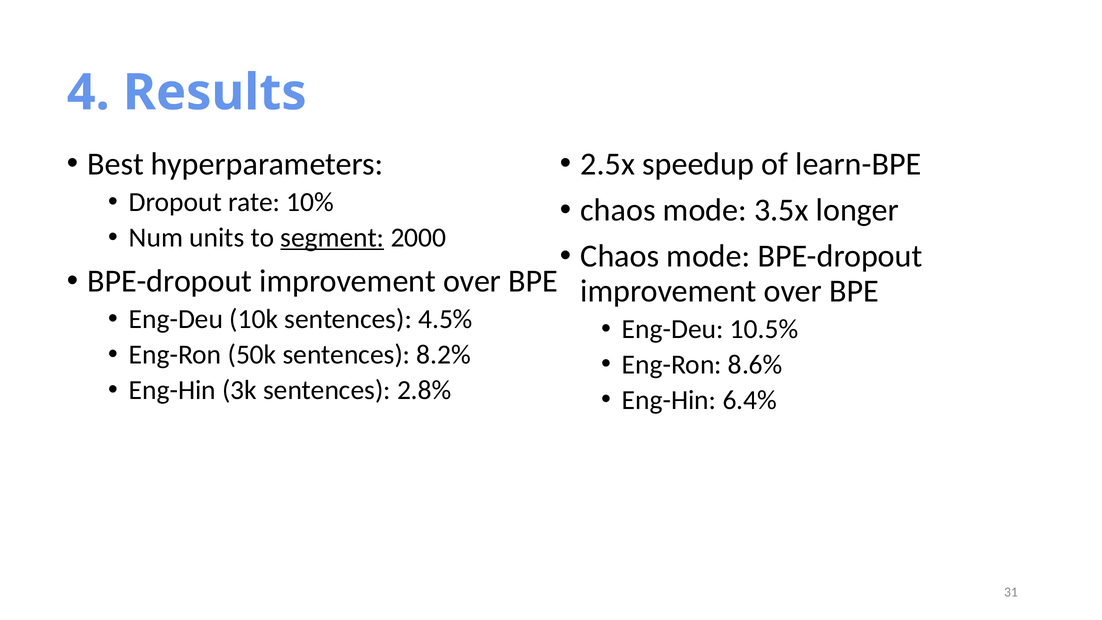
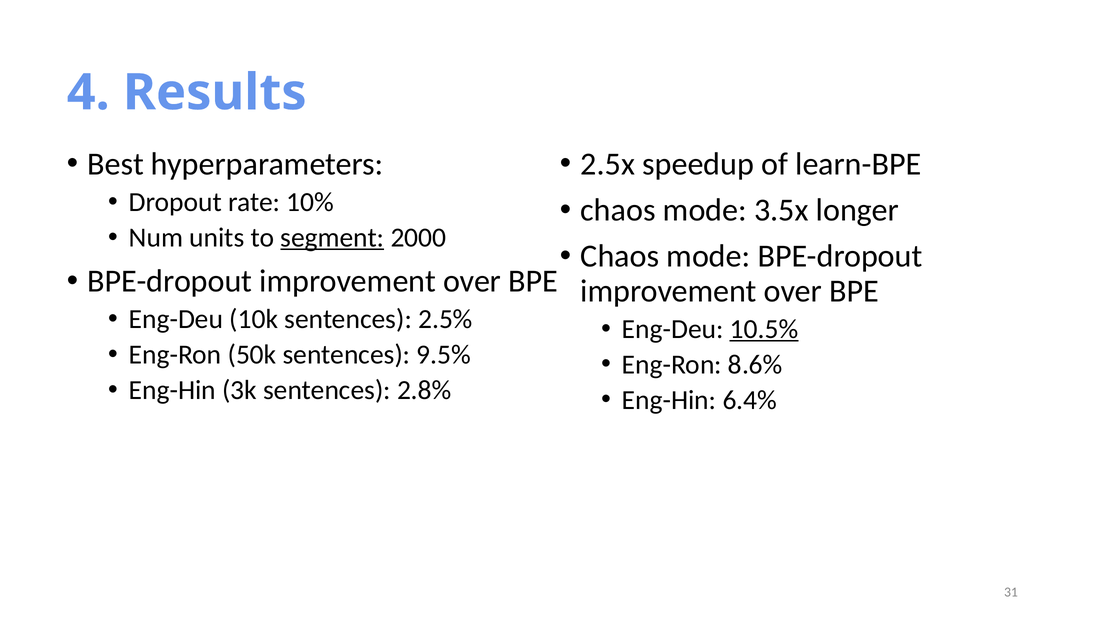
4.5%: 4.5% -> 2.5% (445, 319)
10.5% underline: none -> present (764, 329)
8.2%: 8.2% -> 9.5% (444, 355)
